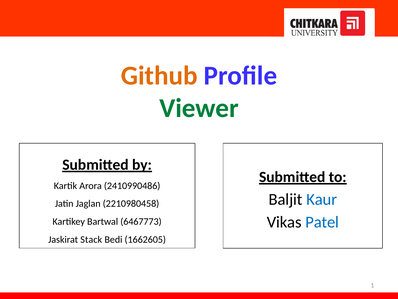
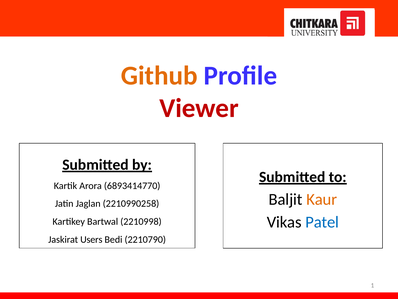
Viewer colour: green -> red (199, 108)
2410990486: 2410990486 -> 6893414770 (132, 185)
Kaur colour: blue -> orange (322, 199)
2210980458: 2210980458 -> 2210990258 (131, 203)
6467773: 6467773 -> 2210998 (141, 221)
Stack: Stack -> Users (91, 239)
1662605: 1662605 -> 2210790 (145, 239)
